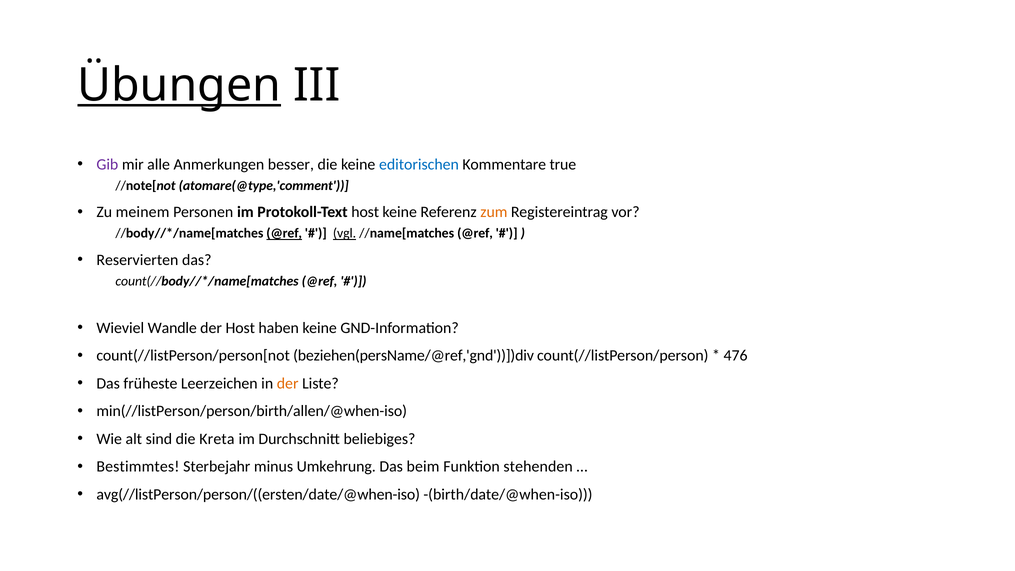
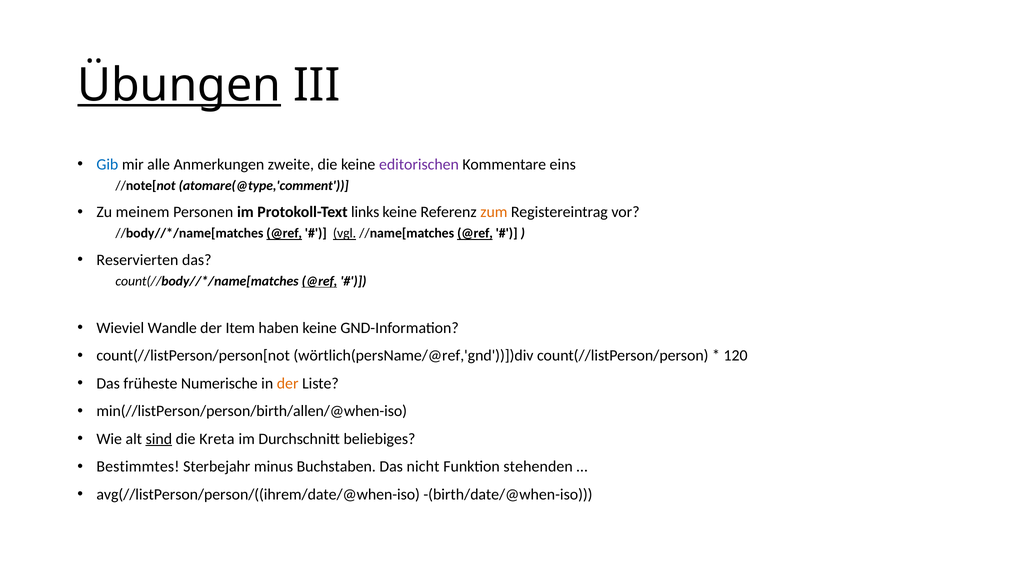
Gib colour: purple -> blue (107, 164)
besser: besser -> zweite (291, 164)
editorischen colour: blue -> purple (419, 164)
true: true -> eins (563, 164)
Protokoll-Text host: host -> links (365, 212)
@ref underline: none -> present (475, 233)
@ref underline: none -> present (320, 281)
der Host: Host -> Item (240, 328)
beziehen(persName/@ref,'gnd'))])div: beziehen(persName/@ref,'gnd'))])div -> wörtlich(persName/@ref,'gnd'))])div (413, 356)
476: 476 -> 120 (736, 356)
Leerzeichen: Leerzeichen -> Numerische (219, 383)
sind underline: none -> present (159, 439)
Umkehrung: Umkehrung -> Buchstaben (336, 467)
beim: beim -> nicht (423, 467)
avg(//listPerson/person/((ersten/date/@when-iso: avg(//listPerson/person/((ersten/date/@when-iso -> avg(//listPerson/person/((ihrem/date/@when-iso (258, 494)
